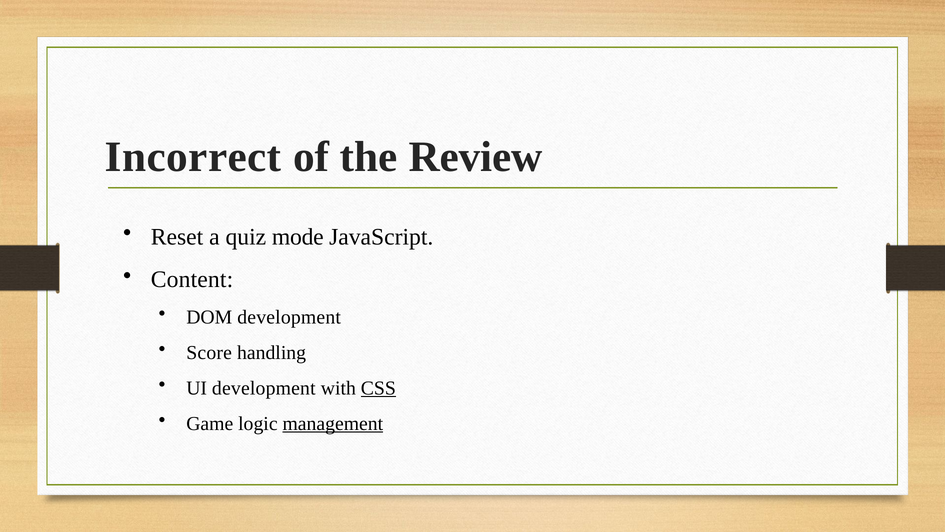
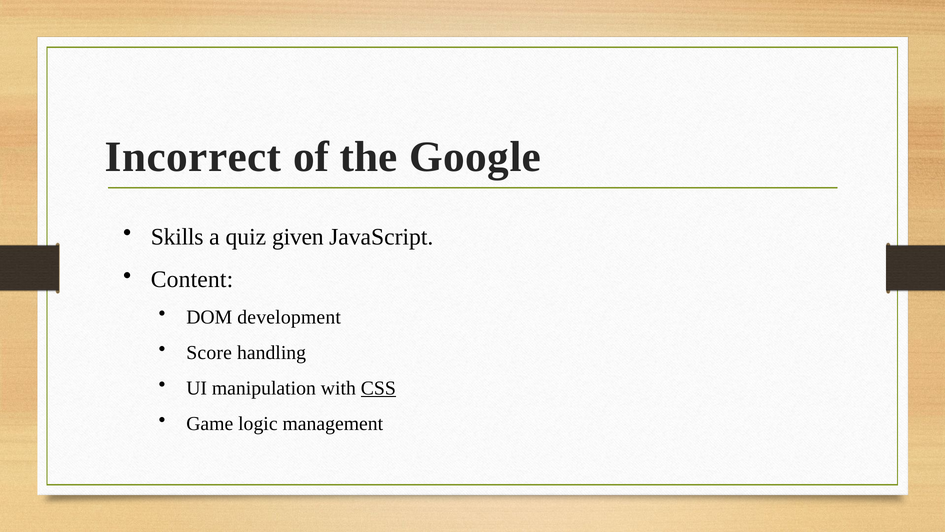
Review: Review -> Google (475, 157)
Reset: Reset -> Skills (177, 237)
mode: mode -> given (298, 237)
UI development: development -> manipulation (264, 388)
management underline: present -> none (333, 423)
